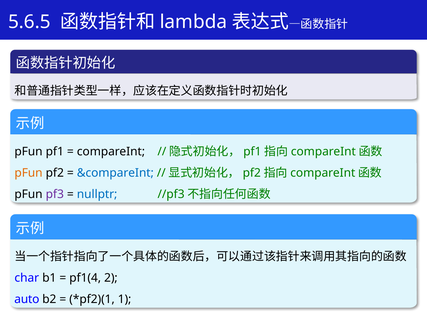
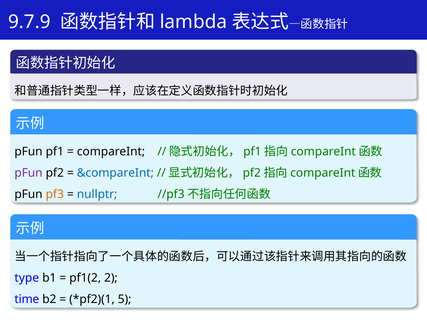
5.6.5: 5.6.5 -> 9.7.9 (29, 22)
pFun colour: orange -> purple (29, 173)
pf3 colour: purple -> orange (55, 194)
char: char -> type (27, 278)
pf1(4: pf1(4 -> pf1(2 (85, 278)
auto: auto -> time (27, 299)
1: 1 -> 5 (125, 299)
